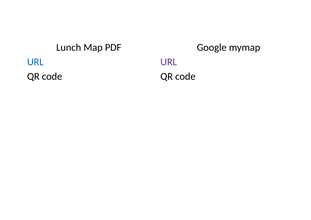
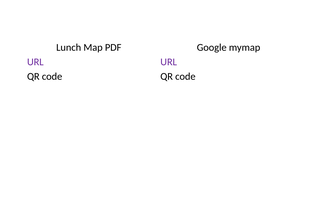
URL colour: blue -> purple (35, 62)
